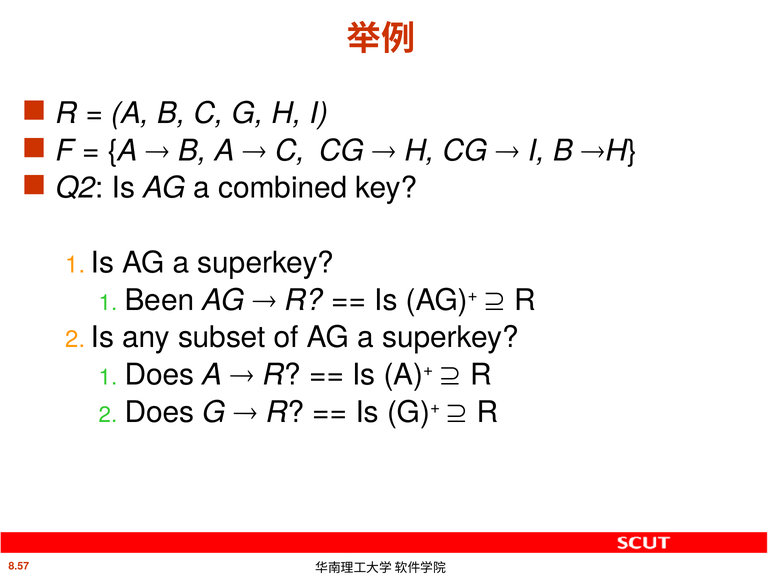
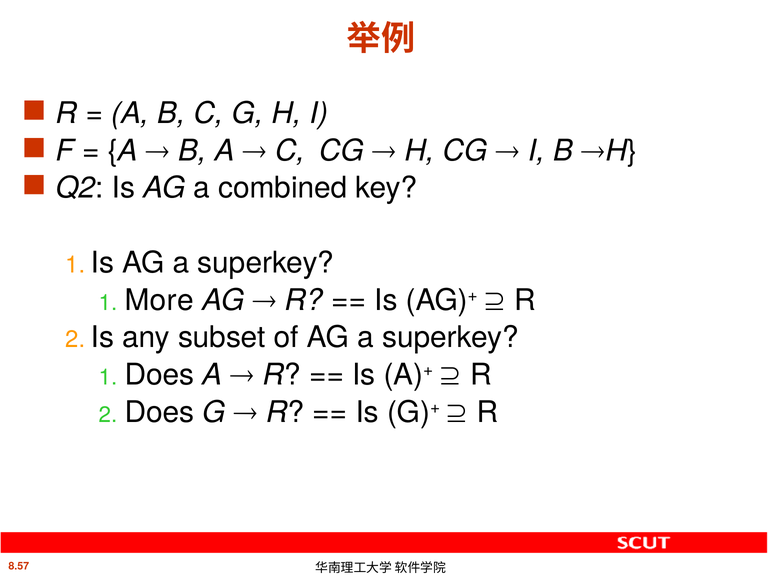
Been: Been -> More (159, 300)
